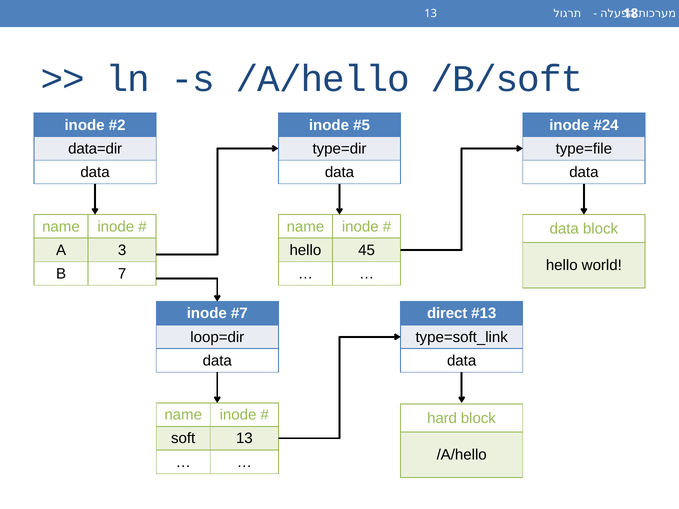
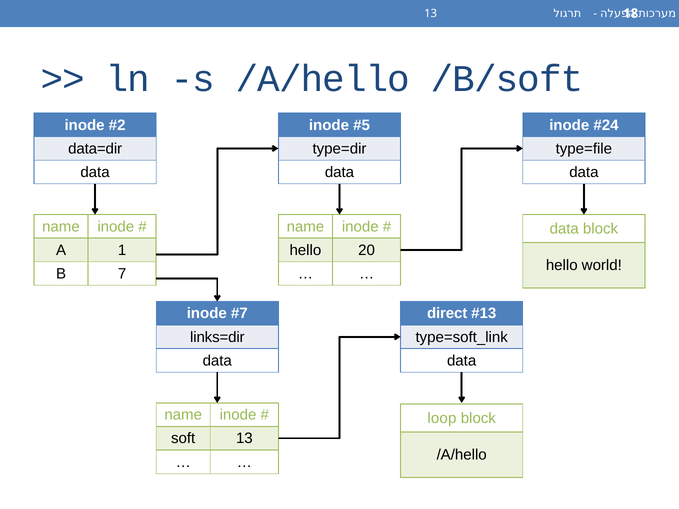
3: 3 -> 1 (122, 250)
45: 45 -> 20 (367, 250)
loop=dir: loop=dir -> links=dir (217, 337)
hard: hard -> loop (442, 418)
